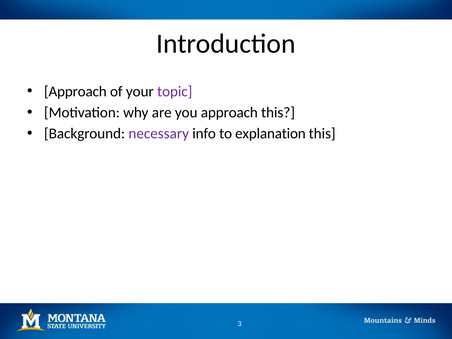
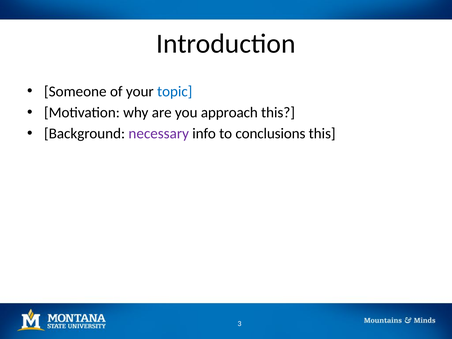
Approach: Approach -> Someone (75, 91)
topic colour: purple -> blue (175, 91)
explanation: explanation -> conclusions (270, 134)
